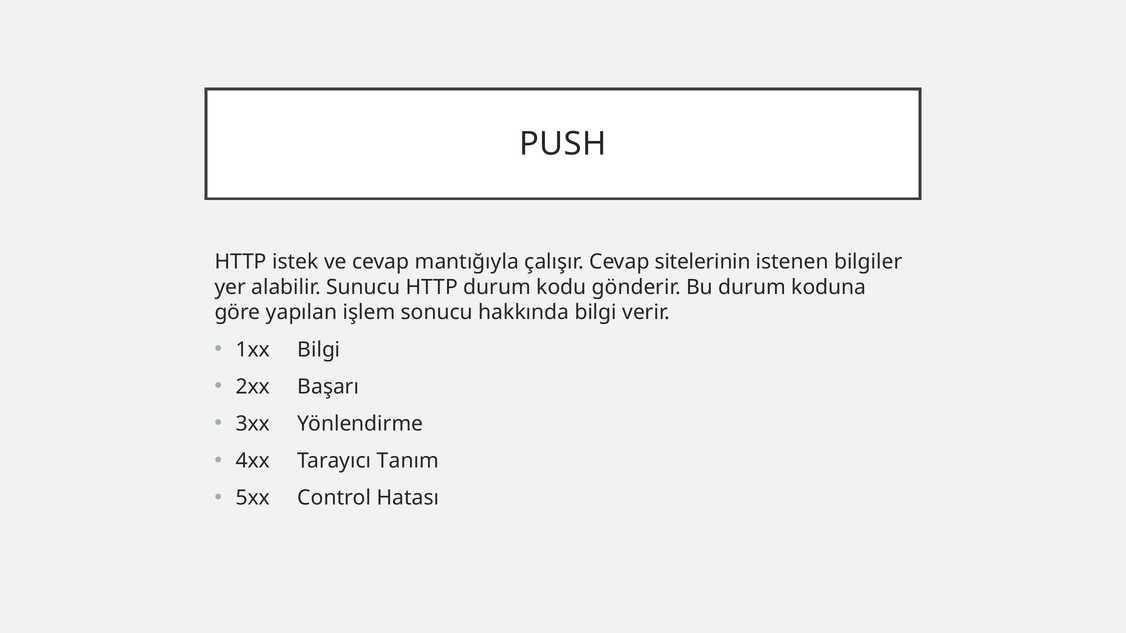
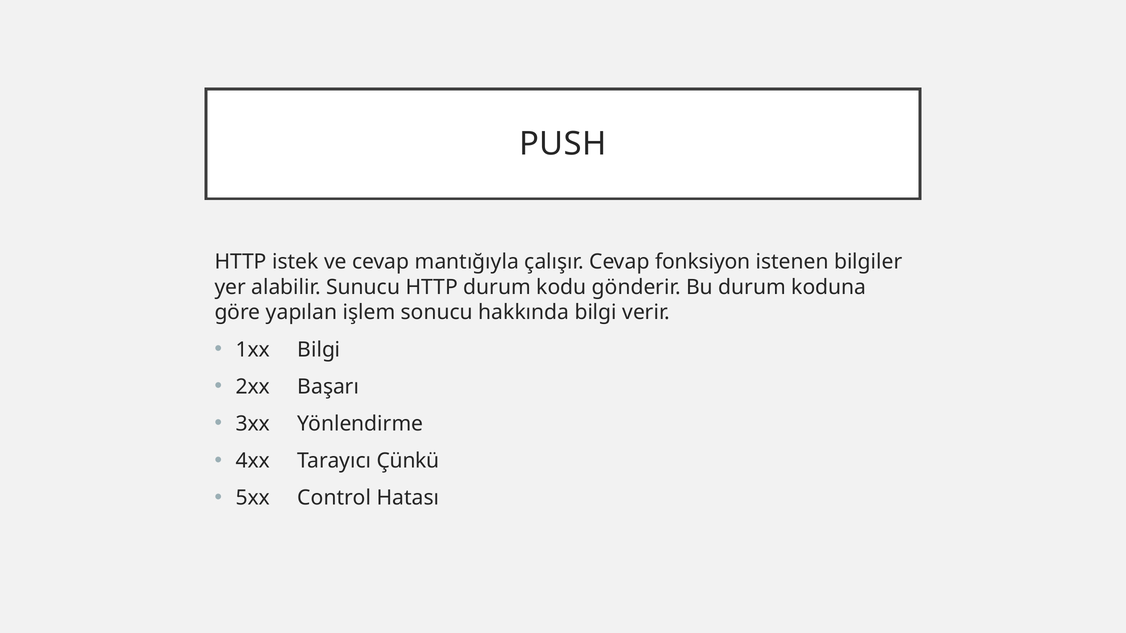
sitelerinin: sitelerinin -> fonksiyon (703, 262)
Tanım: Tanım -> Çünkü (408, 461)
